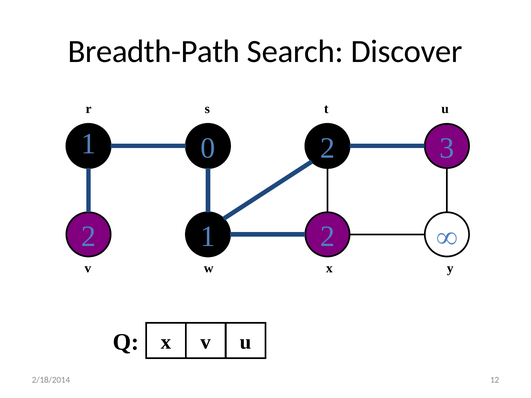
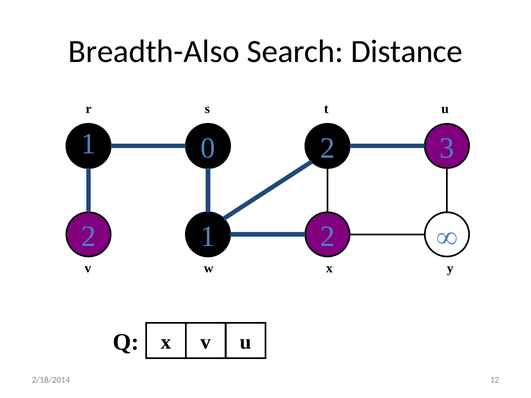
Breadth-Path: Breadth-Path -> Breadth-Also (154, 51)
Discover: Discover -> Distance (407, 51)
